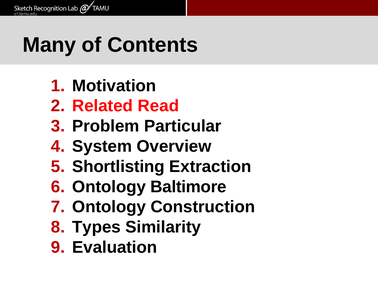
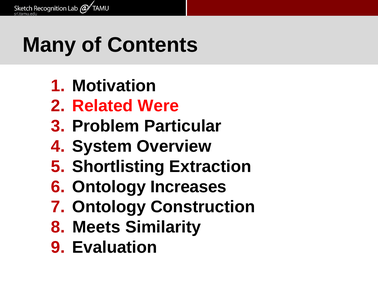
Read: Read -> Were (158, 106)
Baltimore: Baltimore -> Increases (188, 186)
Types: Types -> Meets (96, 227)
